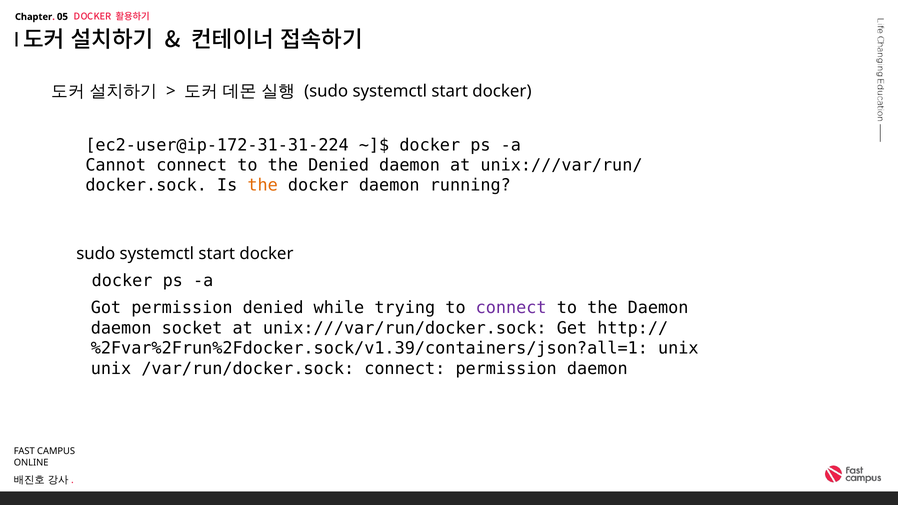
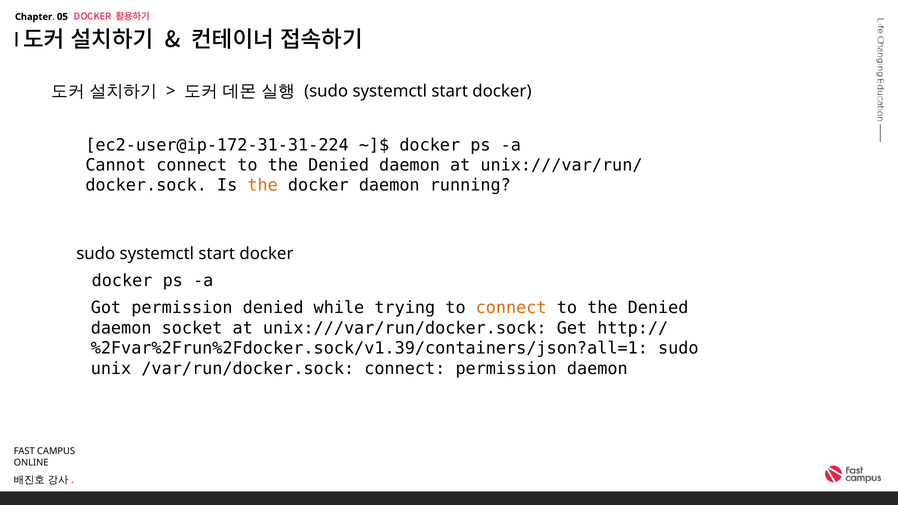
connect colour: purple -> orange (511, 308)
Daemon: Daemon -> Denied (658, 308)
unix: unix -> sudo (678, 348)
